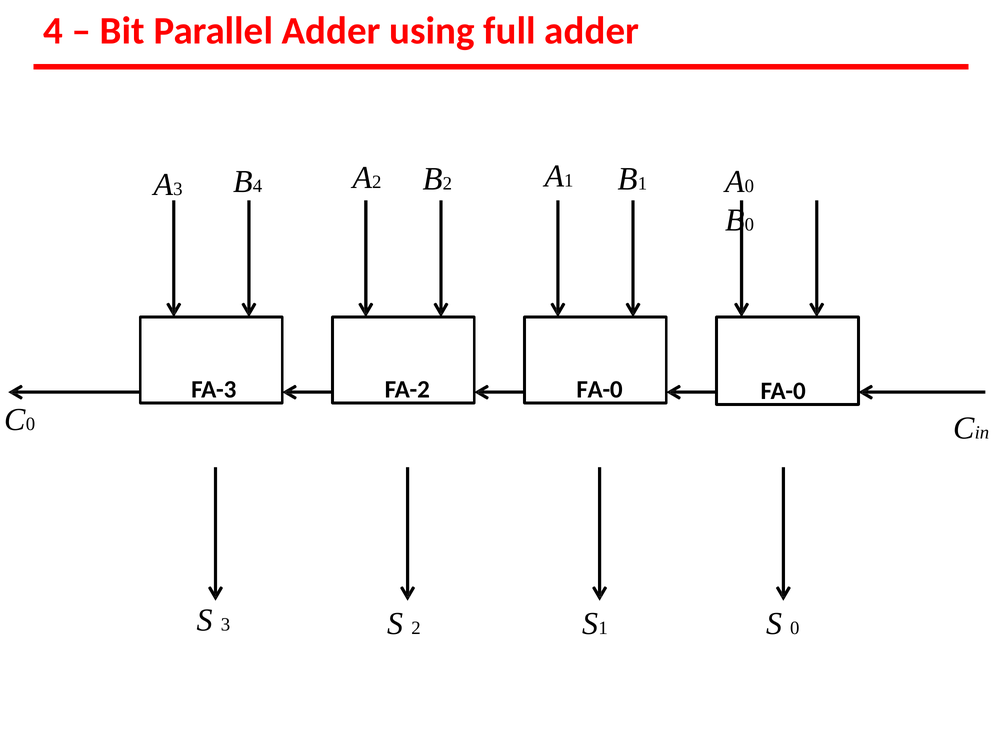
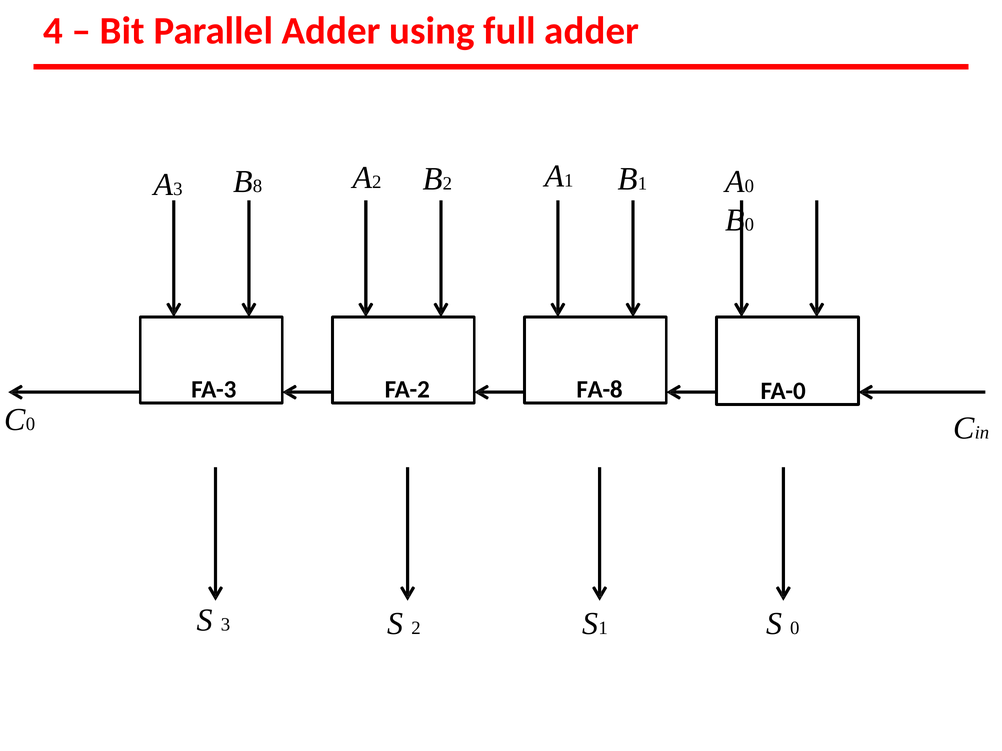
4: 4 -> 8 (258, 186)
FA-0: FA-0 -> FA-8 (599, 390)
